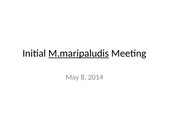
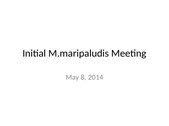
M.maripaludis underline: present -> none (79, 54)
